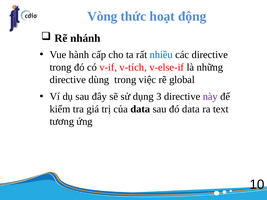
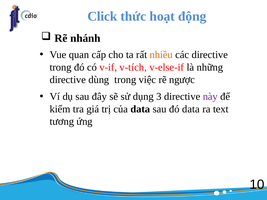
Vòng: Vòng -> Click (102, 16)
hành: hành -> quan (79, 55)
nhiều colour: blue -> orange (161, 55)
global: global -> ngược (182, 80)
